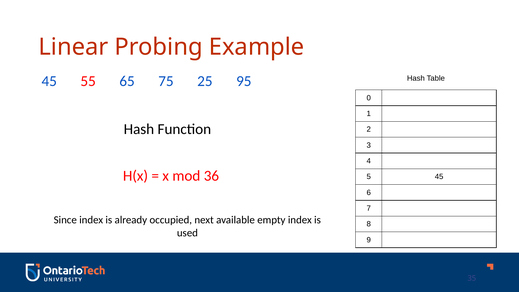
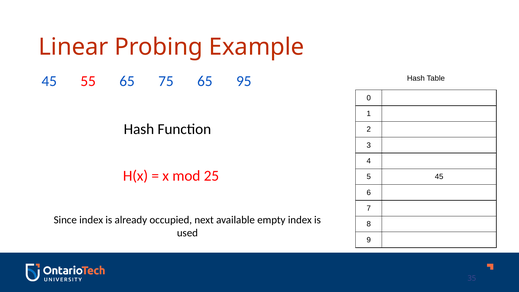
75 25: 25 -> 65 (205, 81)
36: 36 -> 25 (211, 176)
